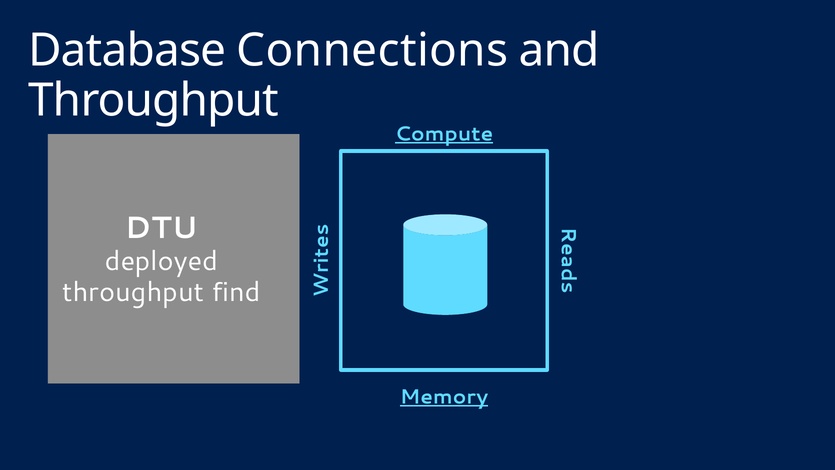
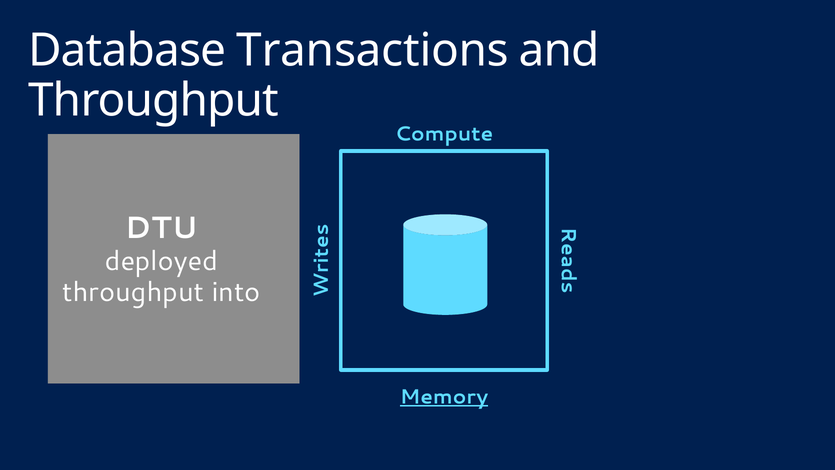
Connections: Connections -> Transactions (373, 51)
Compute underline: present -> none (444, 134)
find: find -> into (236, 292)
